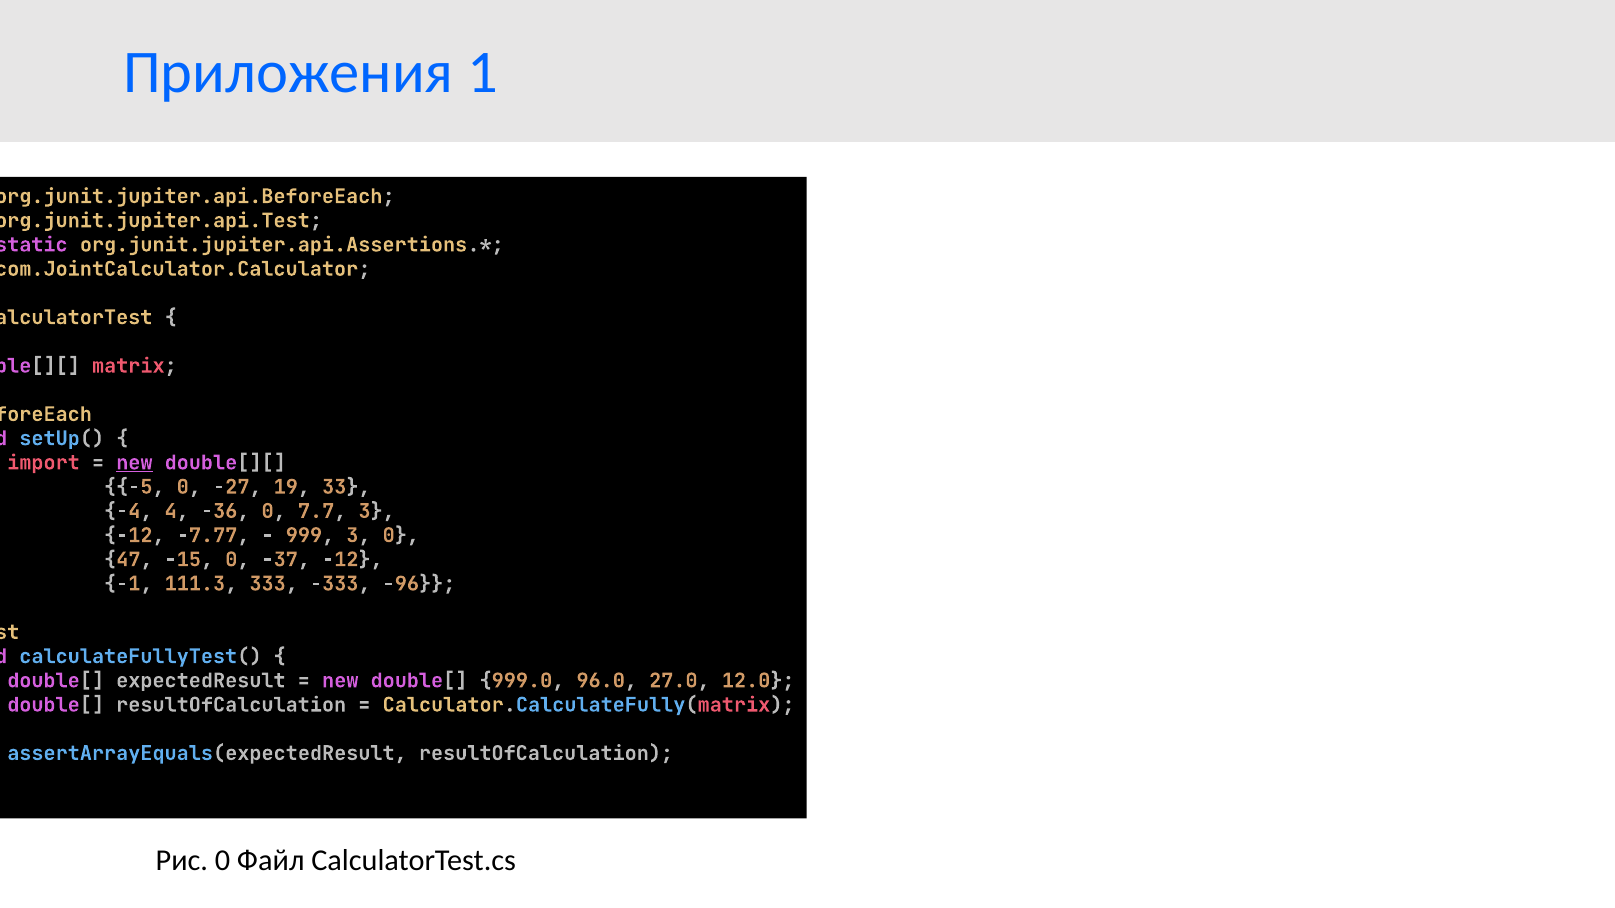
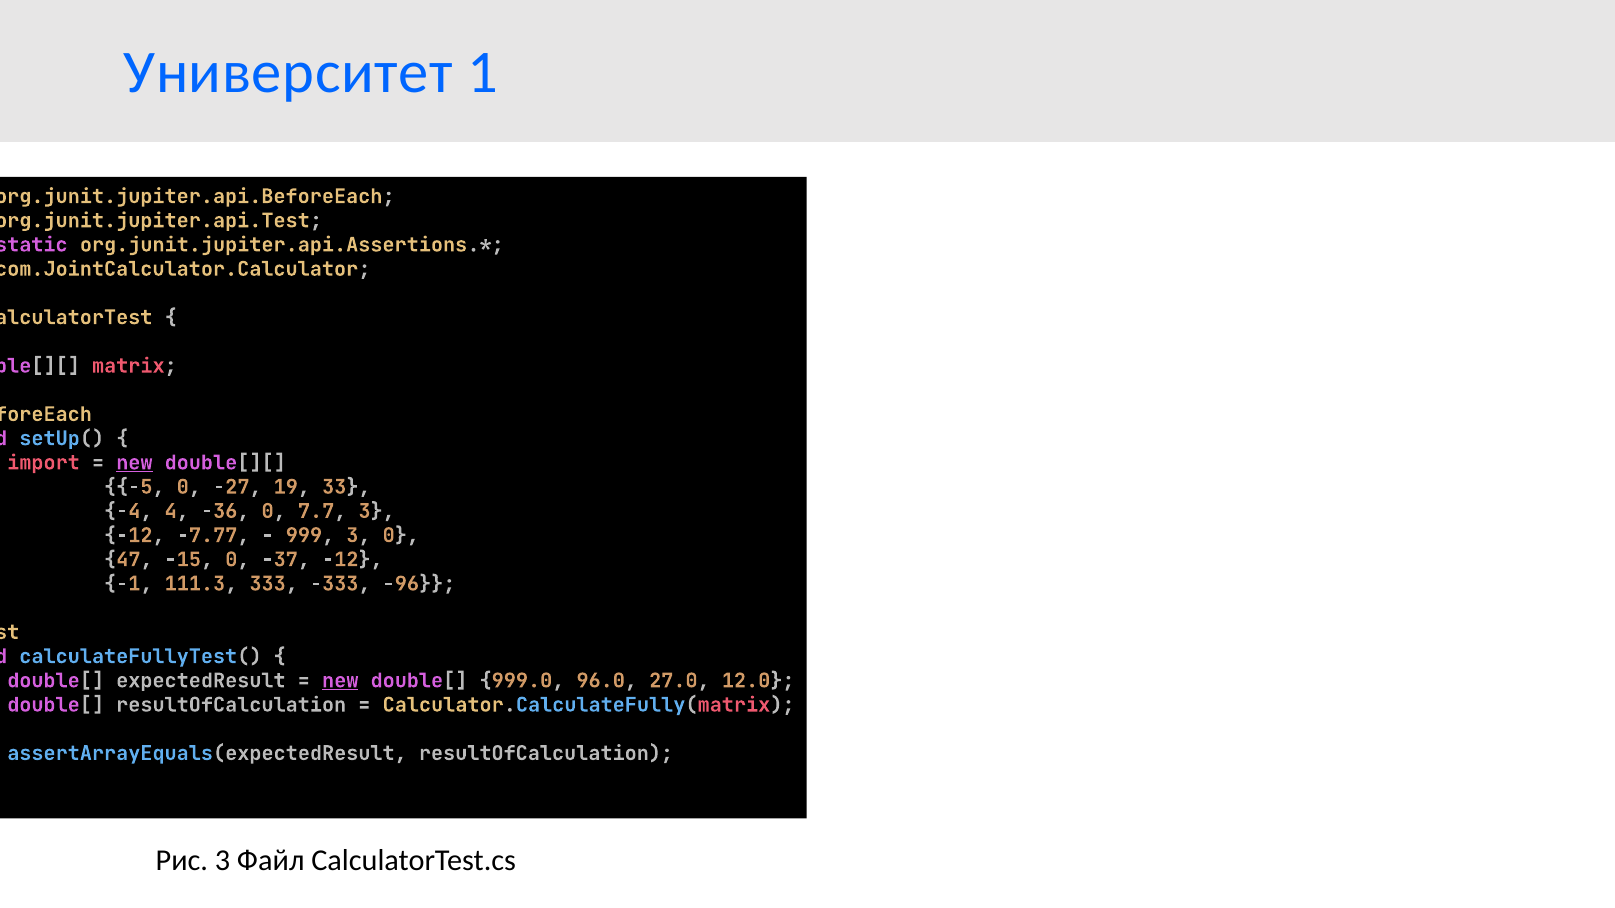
Приложения: Приложения -> Университет (288, 73)
new underline: none -> present (340, 681)
Рис 0: 0 -> 3 (222, 860)
